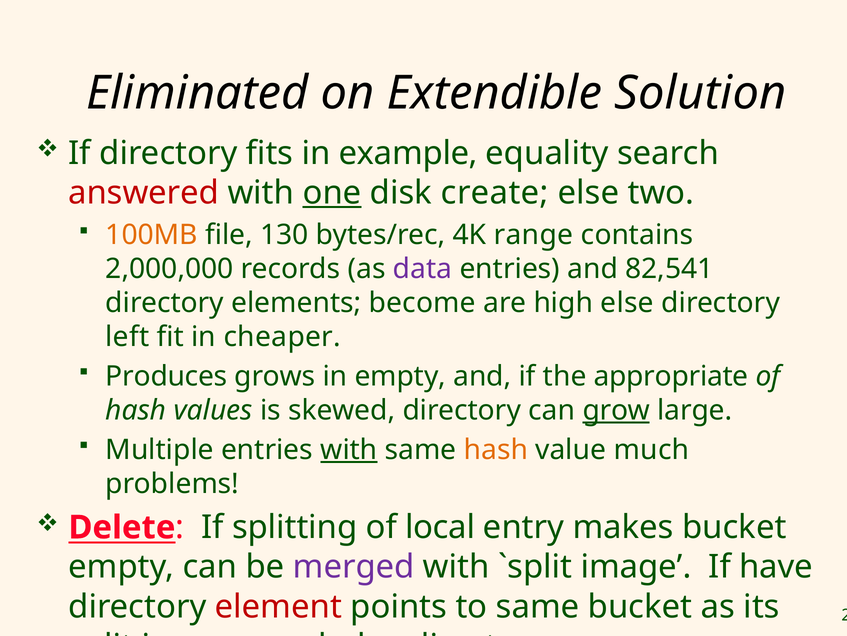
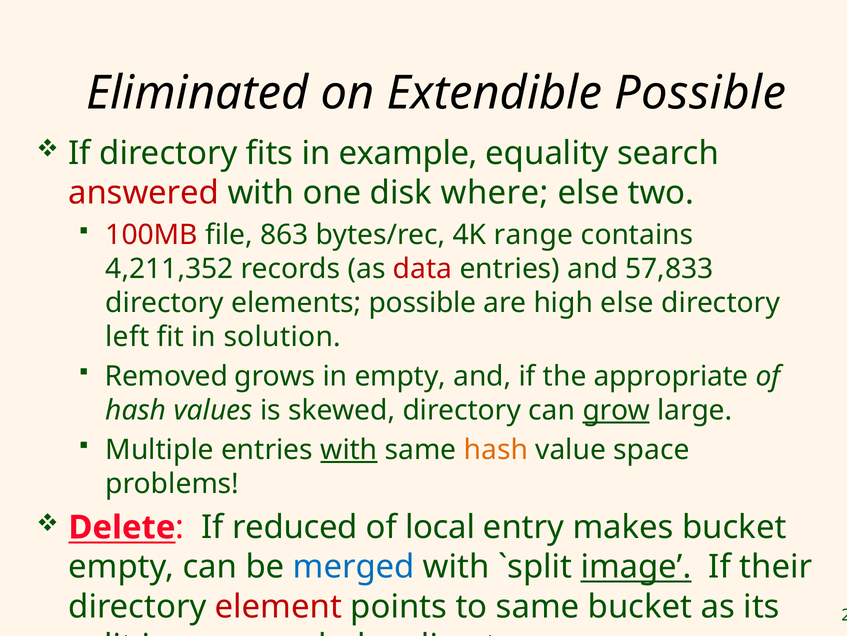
Extendible Solution: Solution -> Possible (700, 93)
one underline: present -> none (332, 193)
create: create -> where (495, 193)
100MB colour: orange -> red (152, 235)
130: 130 -> 863 (284, 235)
2,000,000: 2,000,000 -> 4,211,352 (169, 269)
data colour: purple -> red (423, 269)
82,541: 82,541 -> 57,833 (669, 269)
elements become: become -> possible (422, 303)
cheaper: cheaper -> solution (282, 336)
Produces: Produces -> Removed (166, 376)
much: much -> space (652, 449)
splitting: splitting -> reduced (295, 527)
merged colour: purple -> blue (354, 566)
image underline: none -> present (636, 566)
have: have -> their (776, 566)
